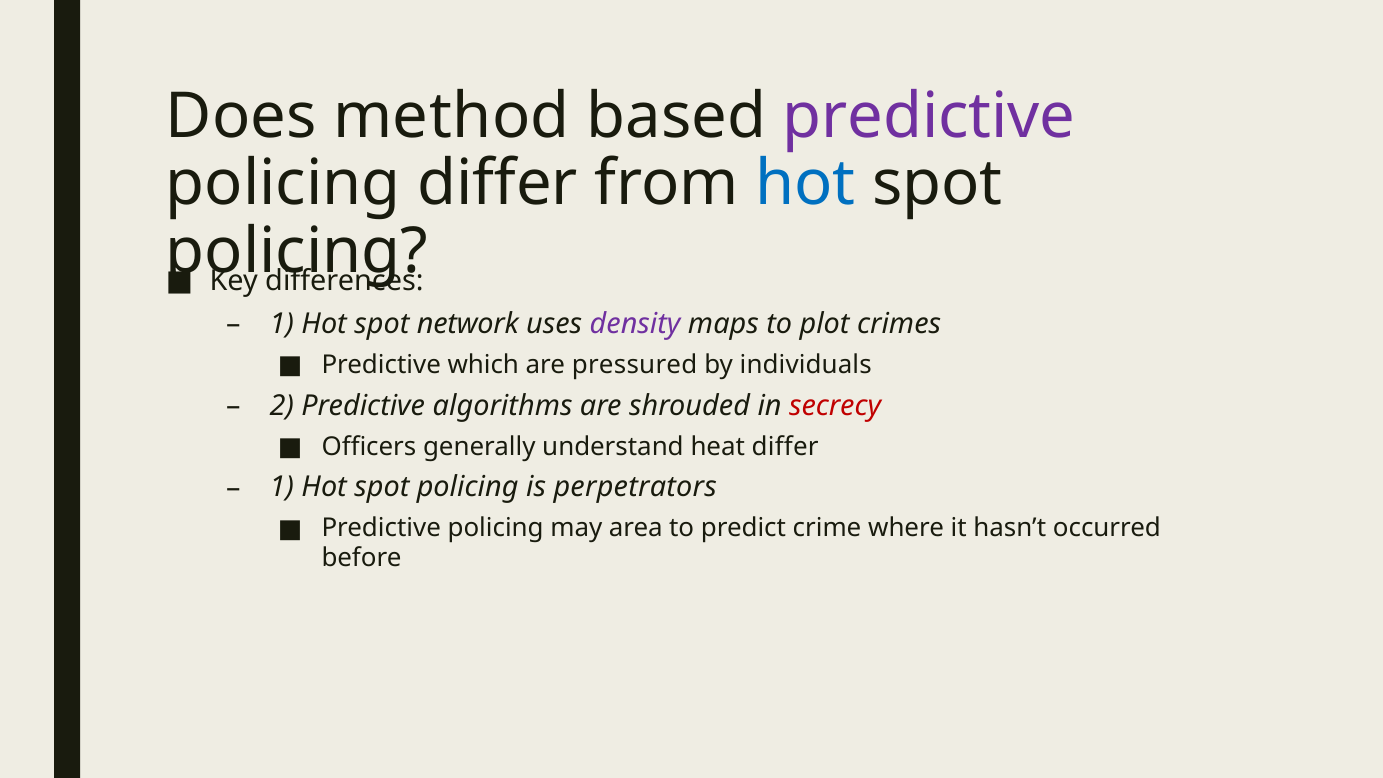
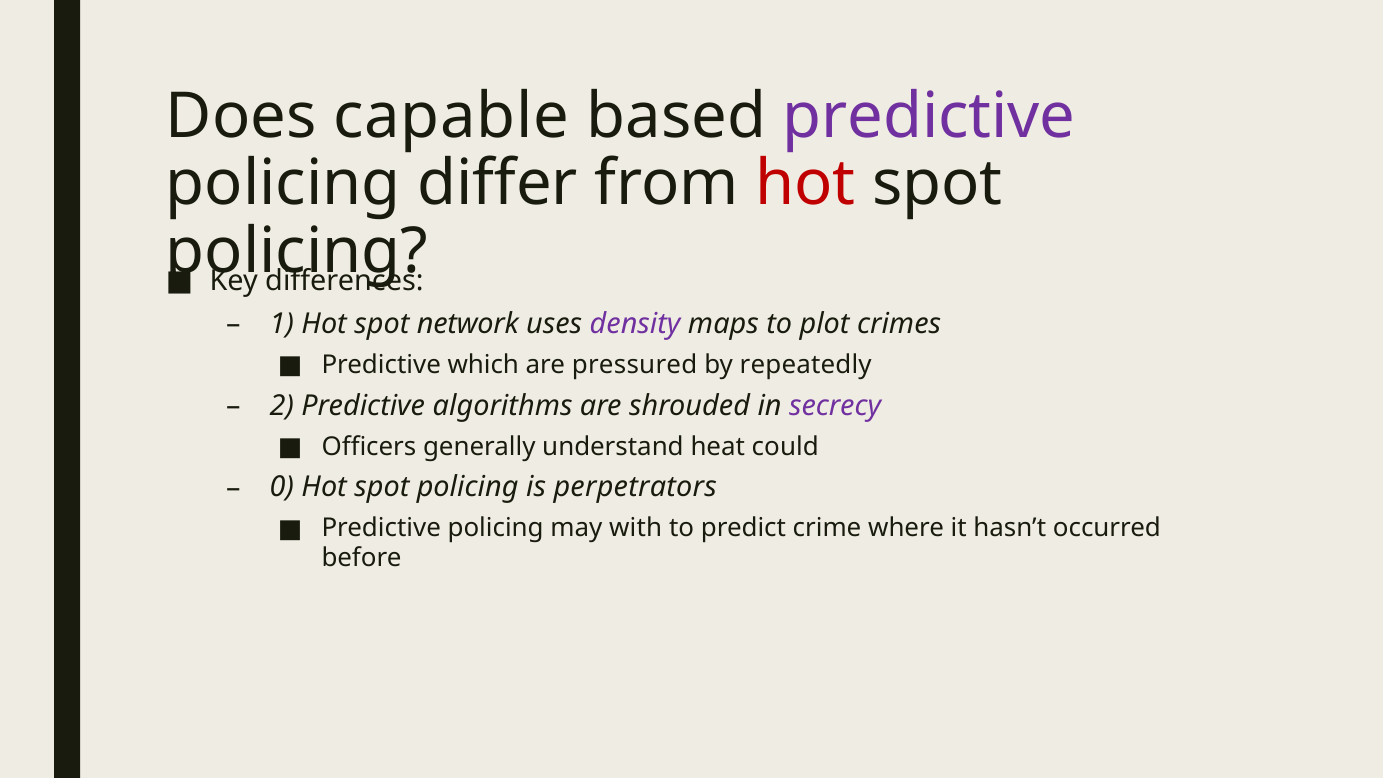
method: method -> capable (451, 116)
hot colour: blue -> red (806, 184)
individuals: individuals -> repeatedly (806, 365)
secrecy colour: red -> purple (835, 406)
heat differ: differ -> could (785, 446)
1: 1 -> 0 (282, 487)
area: area -> with (636, 528)
